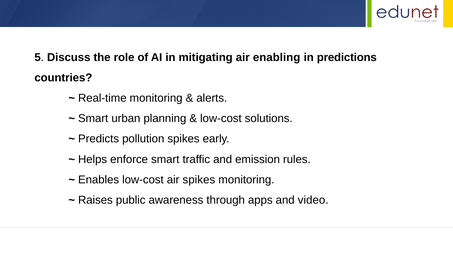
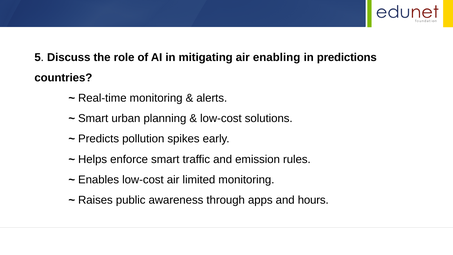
air spikes: spikes -> limited (199, 180)
video: video -> hours (313, 200)
